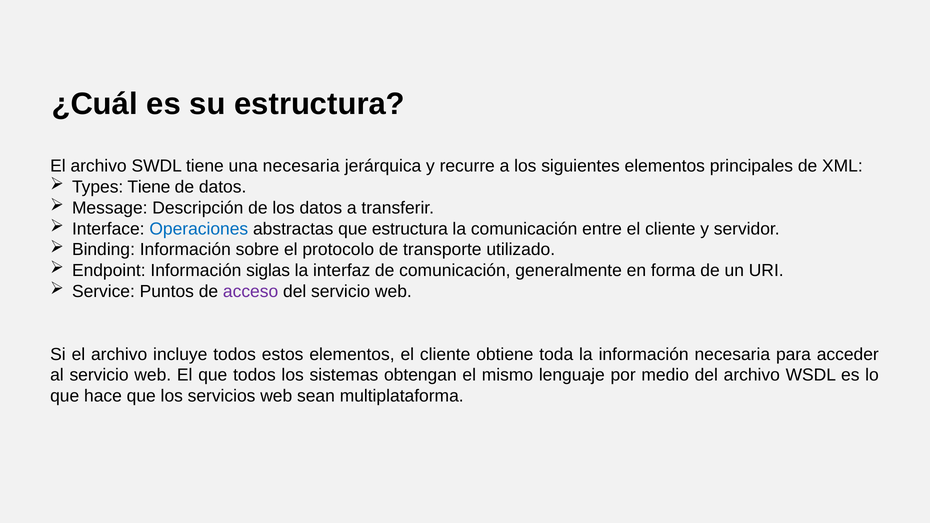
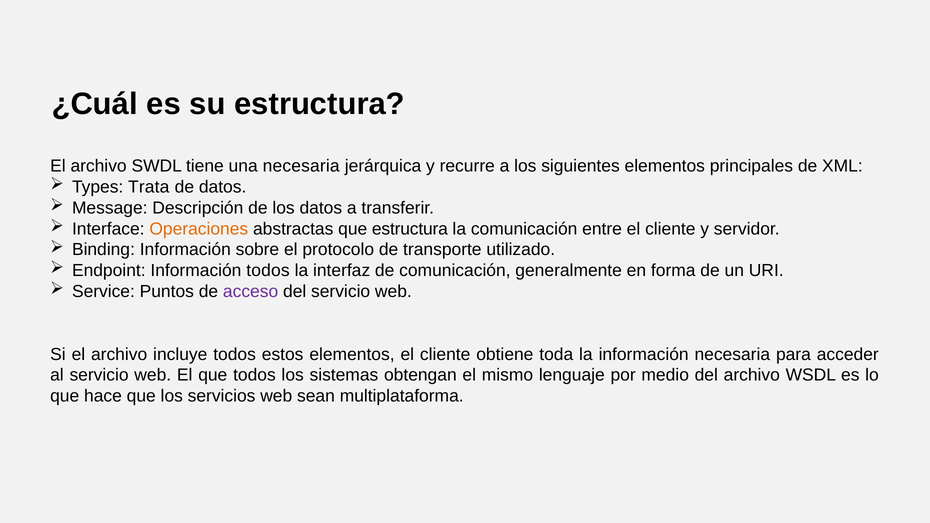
Types Tiene: Tiene -> Trata (149, 187)
Operaciones colour: blue -> orange (199, 229)
Información siglas: siglas -> todos (268, 271)
